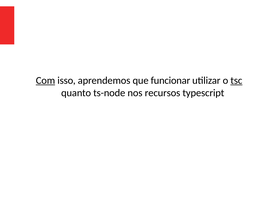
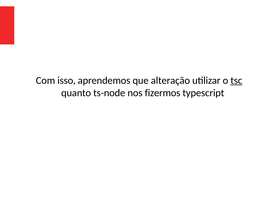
Com underline: present -> none (45, 81)
funcionar: funcionar -> alteração (170, 81)
recursos: recursos -> fizermos (163, 93)
